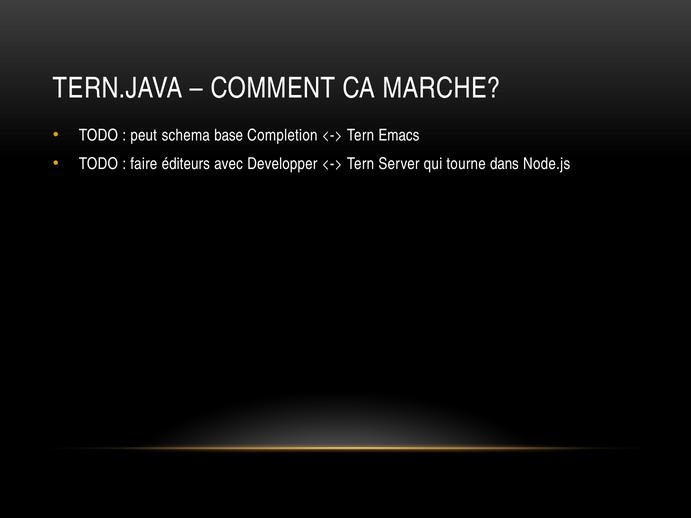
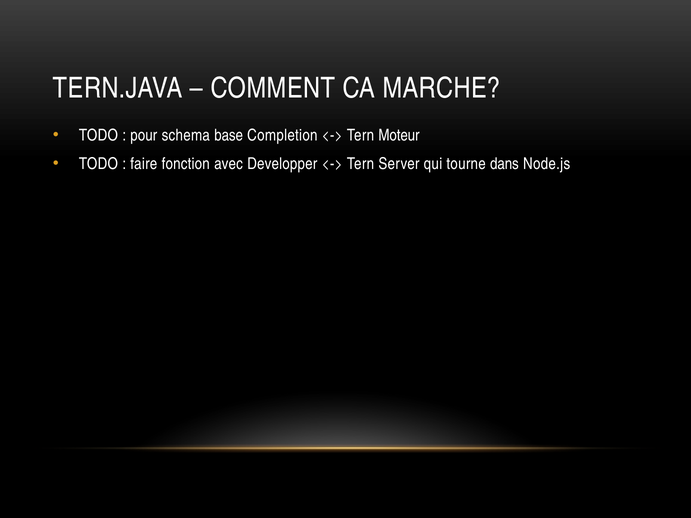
peut: peut -> pour (144, 135)
Emacs: Emacs -> Moteur (399, 135)
éditeurs: éditeurs -> fonction (186, 164)
